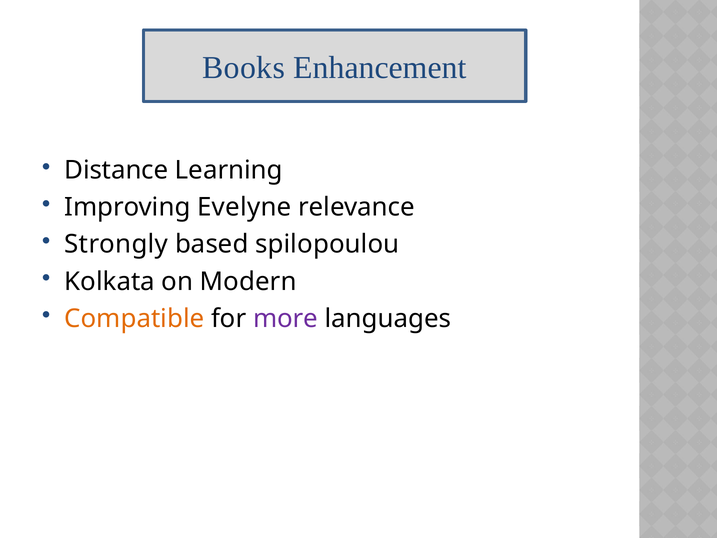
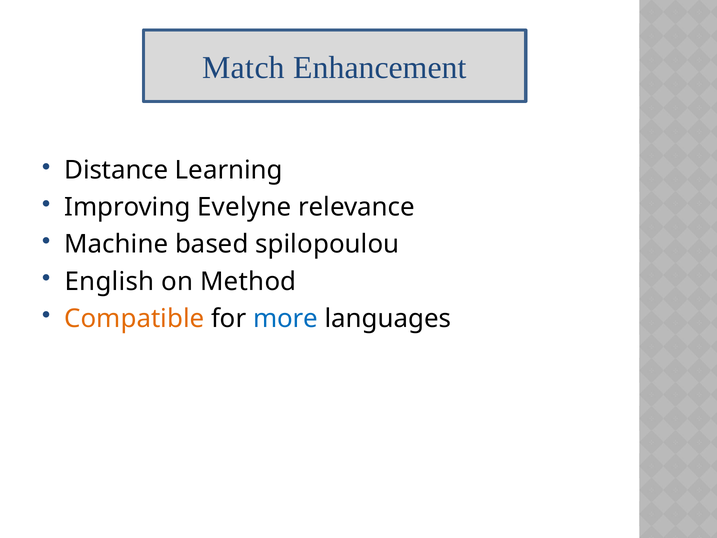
Books: Books -> Match (244, 68)
Strongly: Strongly -> Machine (116, 244)
Kolkata: Kolkata -> English (109, 281)
Modern: Modern -> Method (248, 281)
more colour: purple -> blue (286, 318)
